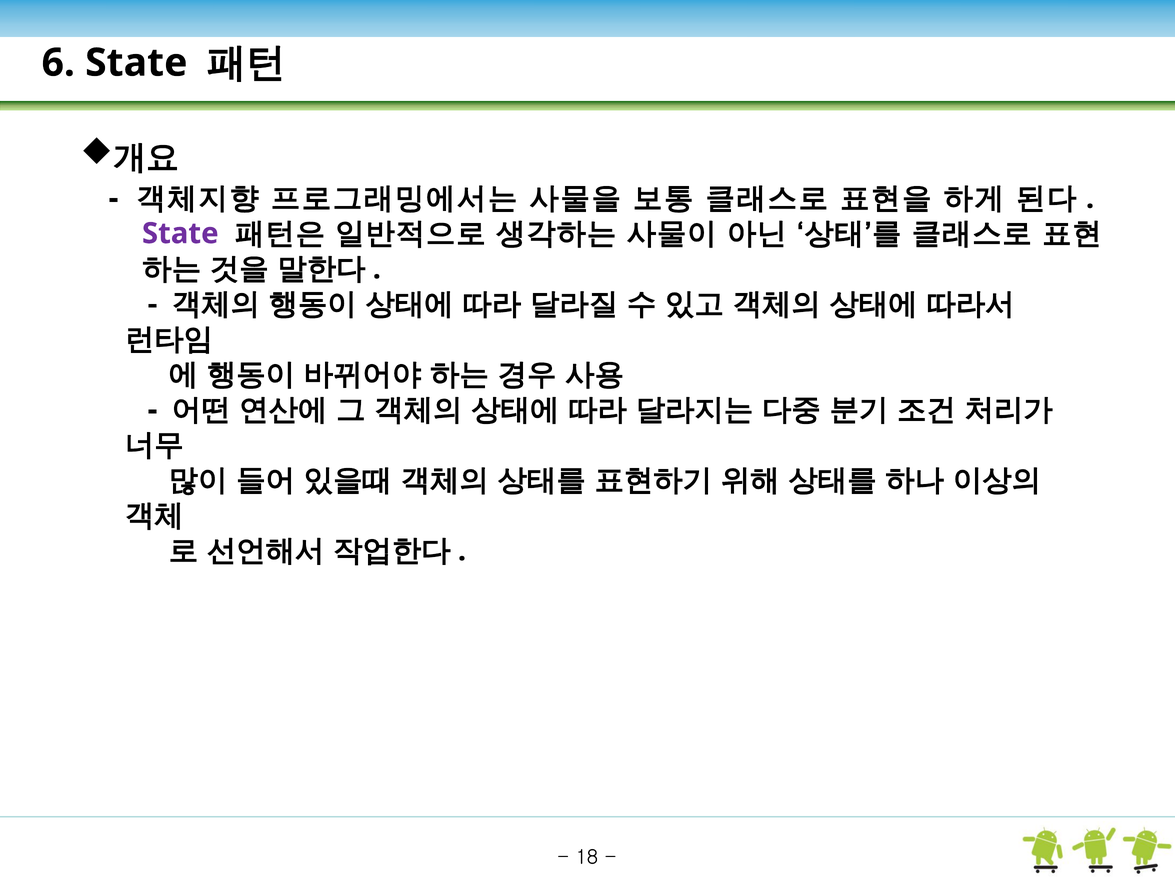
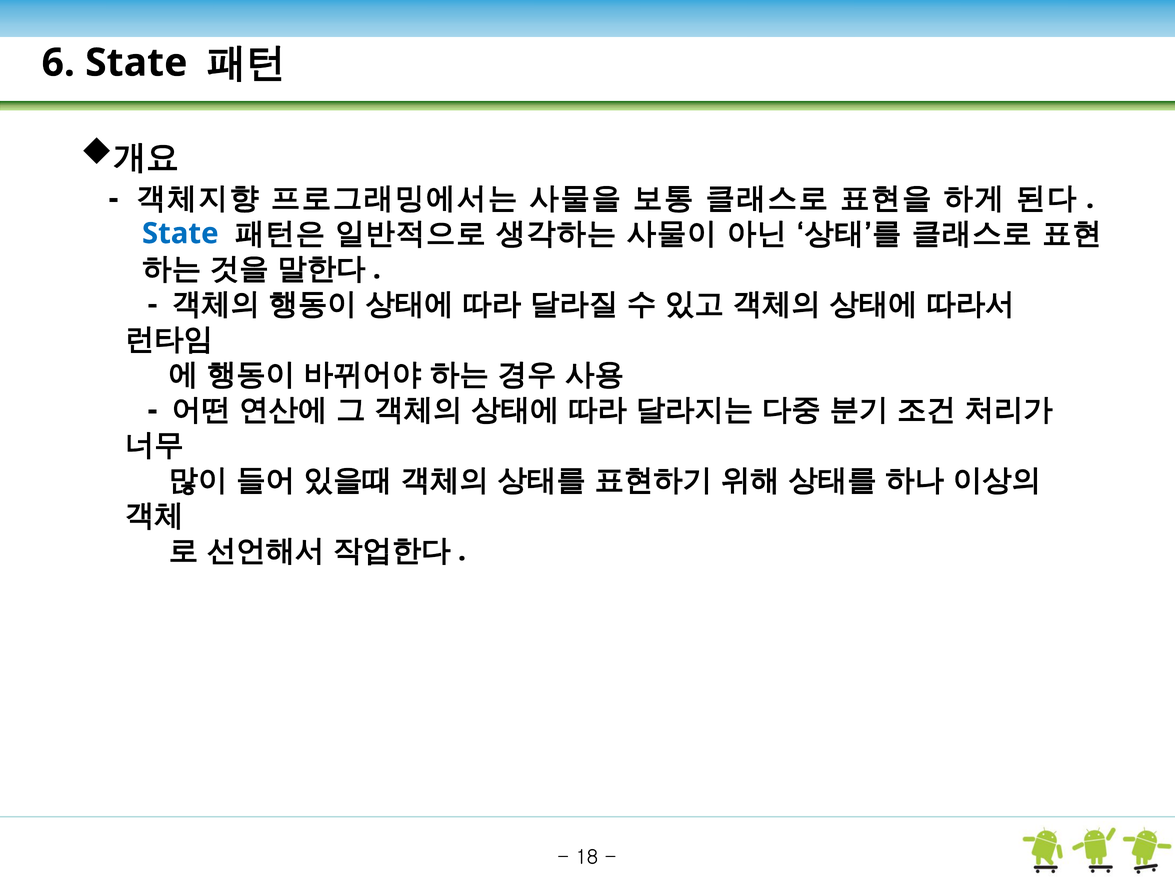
State colour: purple -> blue (180, 234)
